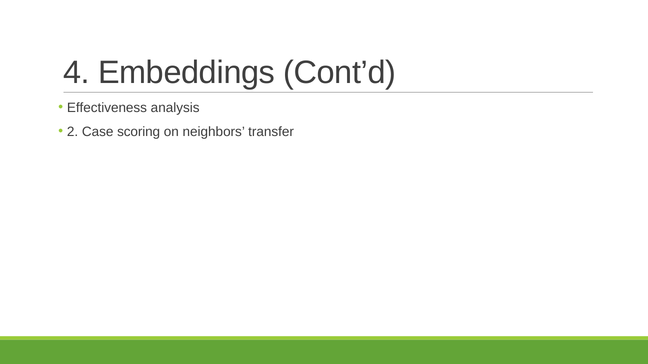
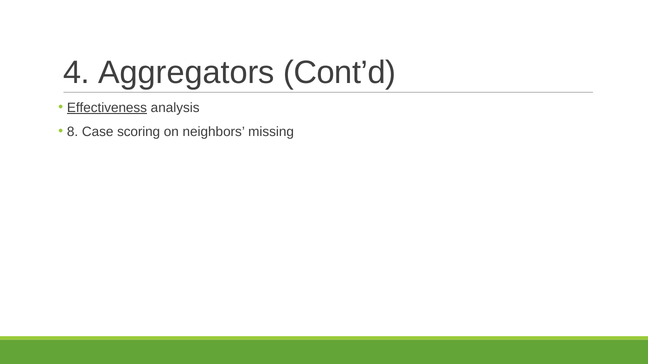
Embeddings: Embeddings -> Aggregators (186, 73)
Effectiveness underline: none -> present (107, 108)
2: 2 -> 8 (73, 132)
transfer: transfer -> missing (271, 132)
